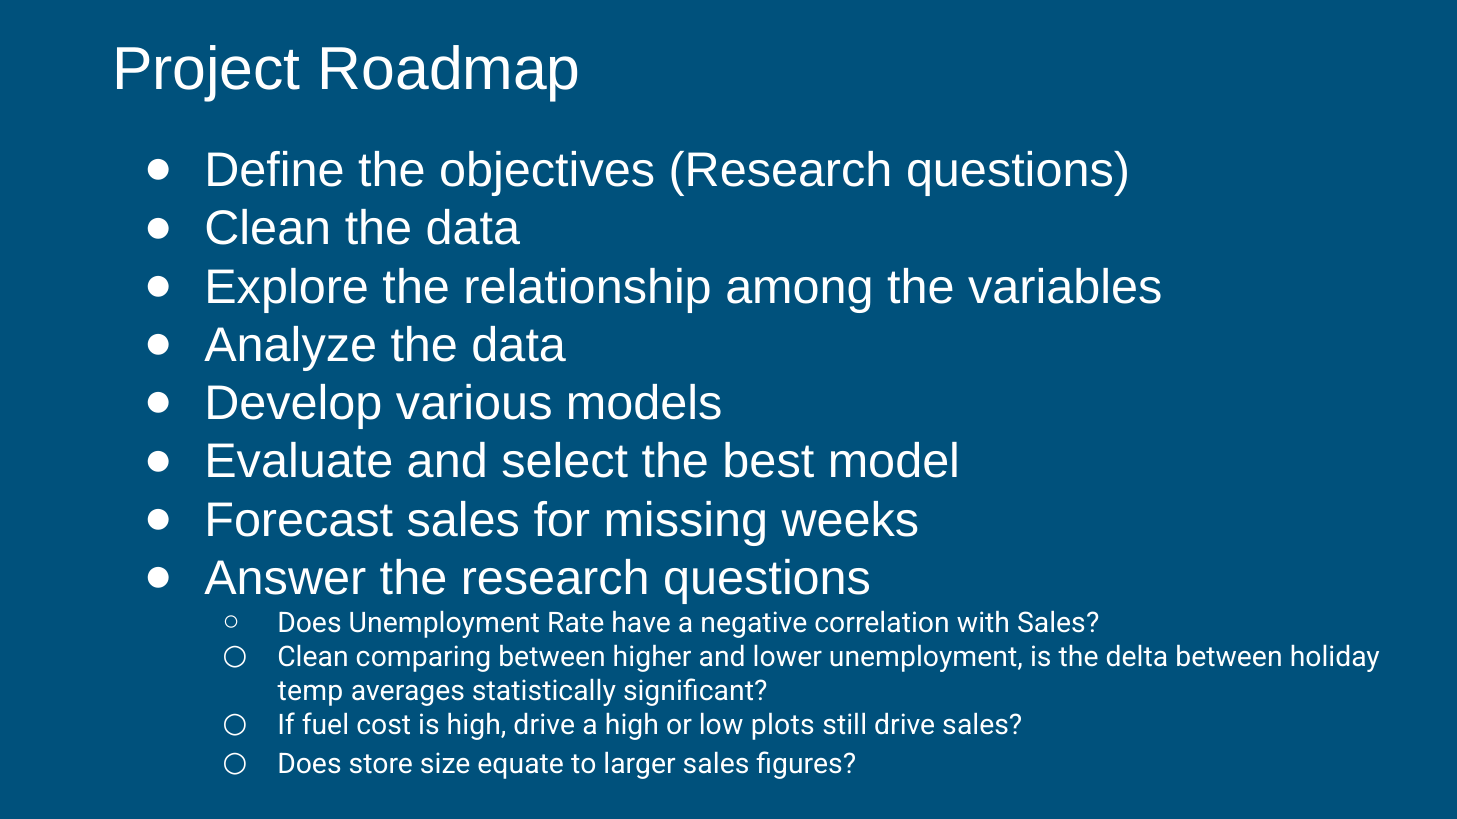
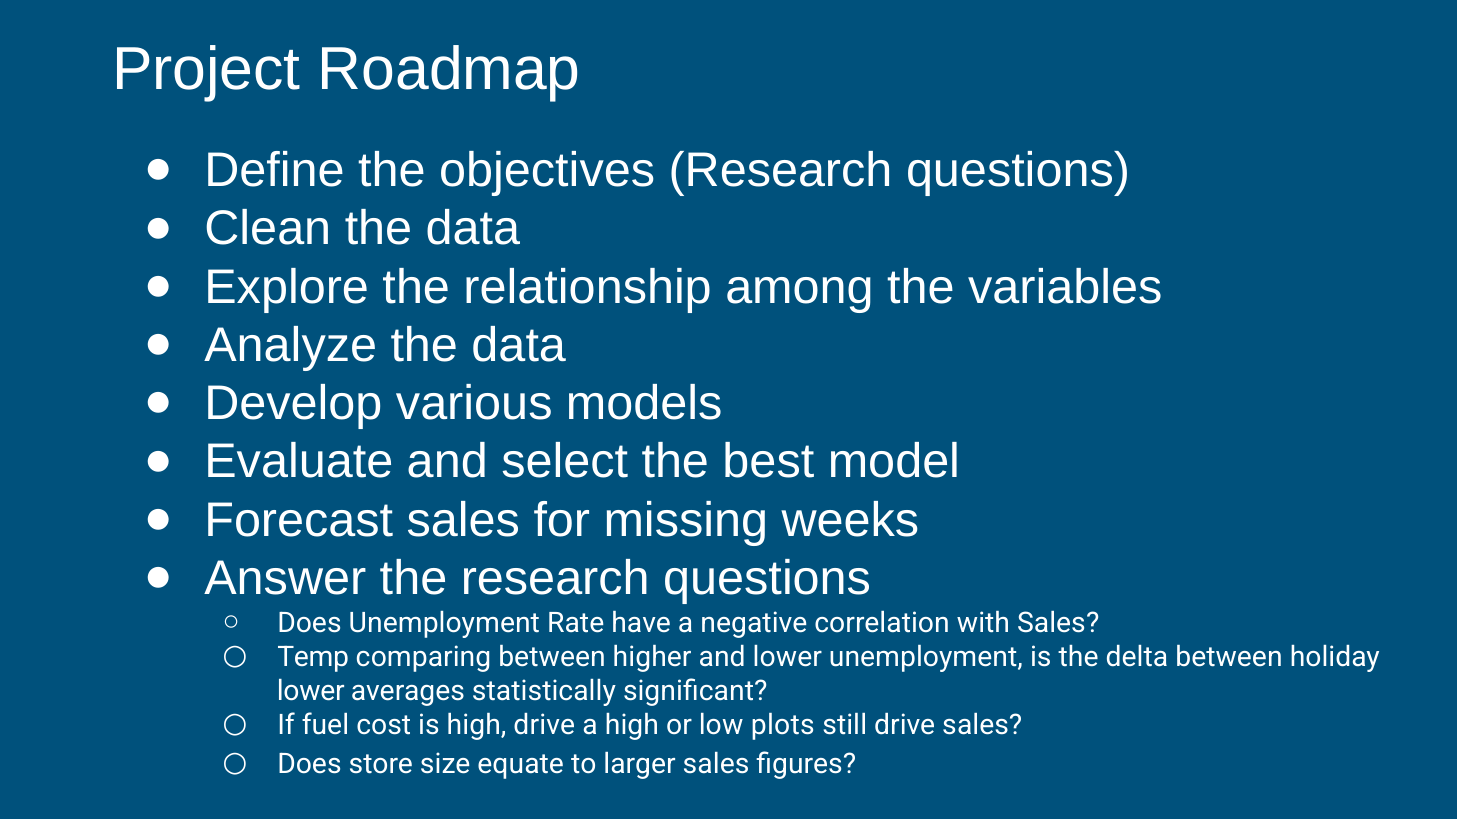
Clean: Clean -> Temp (313, 657)
temp: temp -> lower (311, 691)
